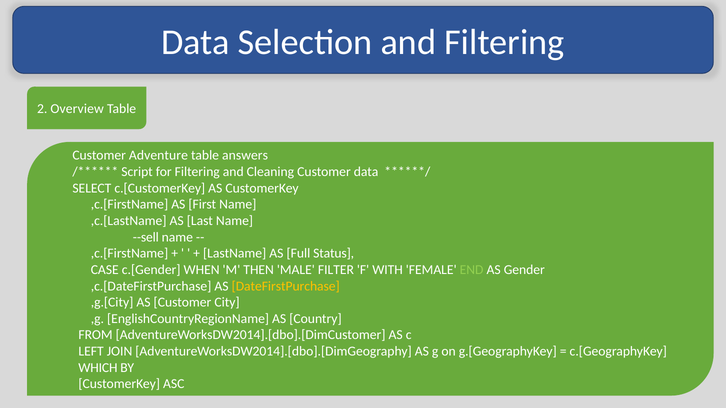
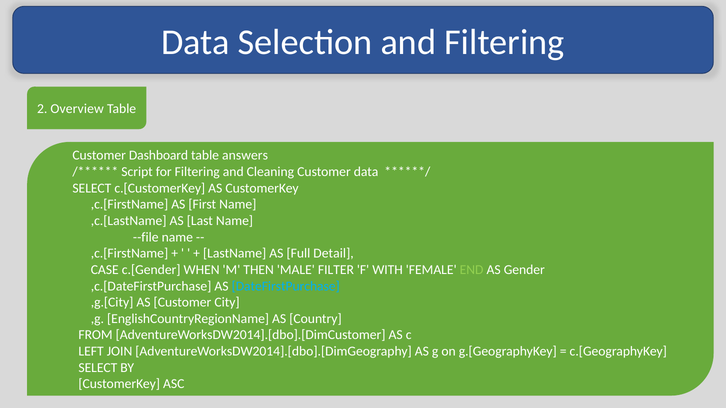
Adventure: Adventure -> Dashboard (159, 156)
--sell: --sell -> --file (146, 237)
Status: Status -> Detail (334, 254)
DateFirstPurchase colour: yellow -> light blue (286, 286)
WHICH: WHICH -> SELECT (98, 368)
